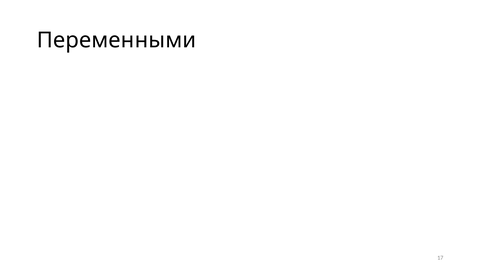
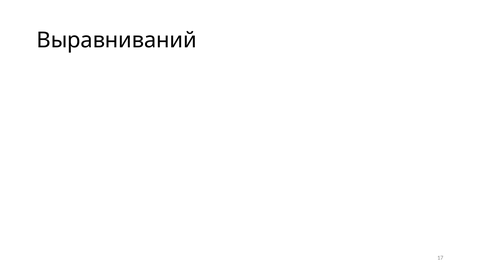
Переменными: Переменными -> Выравниваний (117, 40)
